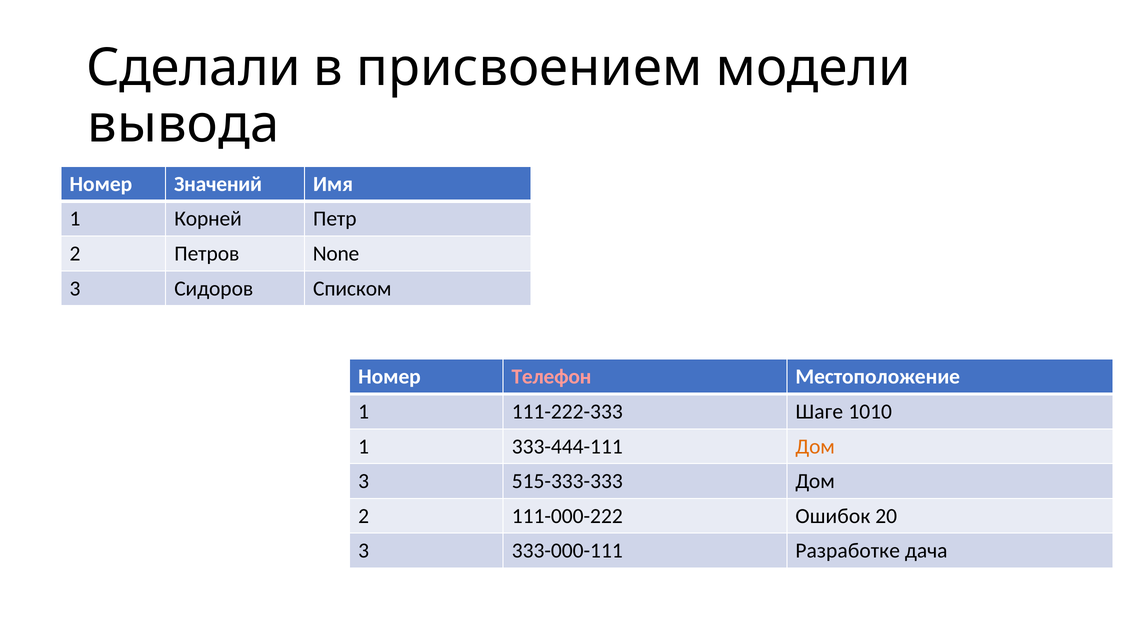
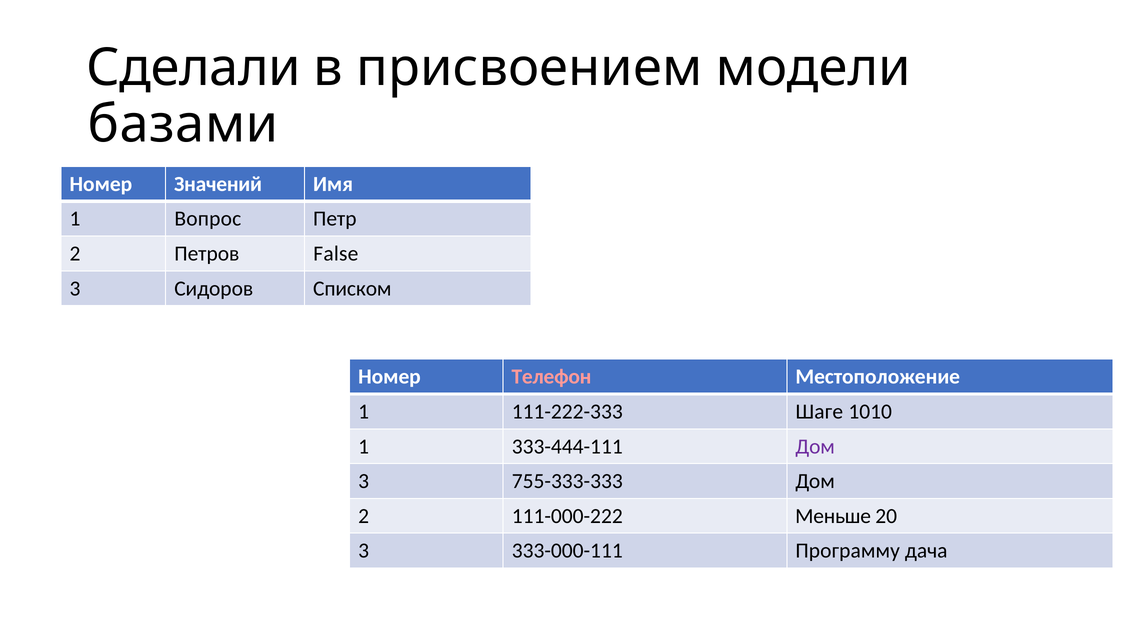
вывода: вывода -> базами (183, 125)
Корней: Корней -> Вопрос (208, 219)
None: None -> False (336, 254)
Дом colour: orange -> purple (815, 446)
515-333-333: 515-333-333 -> 755-333-333 (567, 481)
Ошибок: Ошибок -> Меньше (833, 516)
Разработке: Разработке -> Программу (848, 551)
